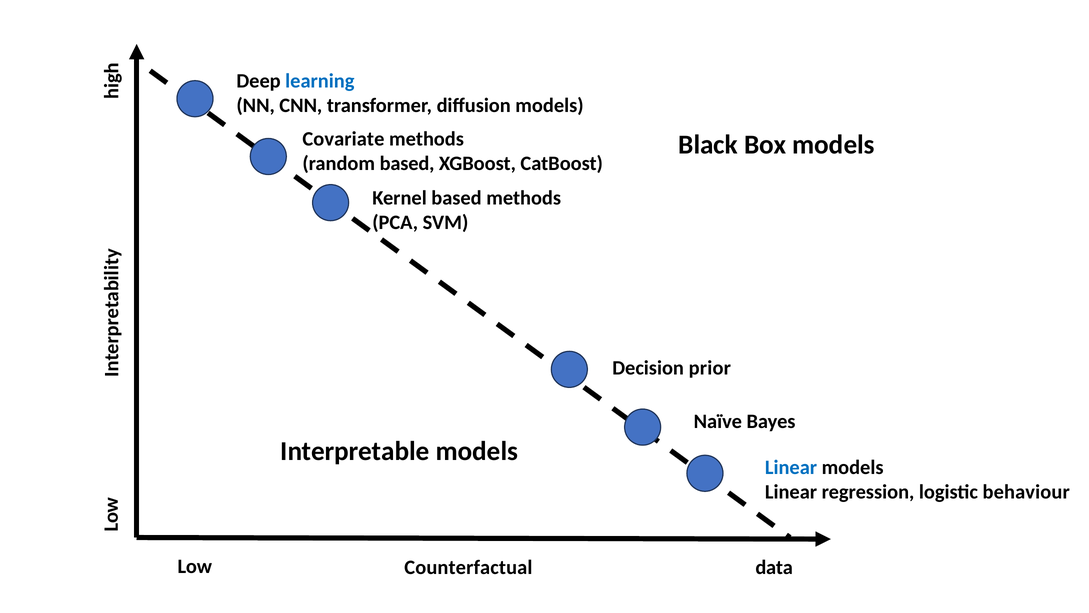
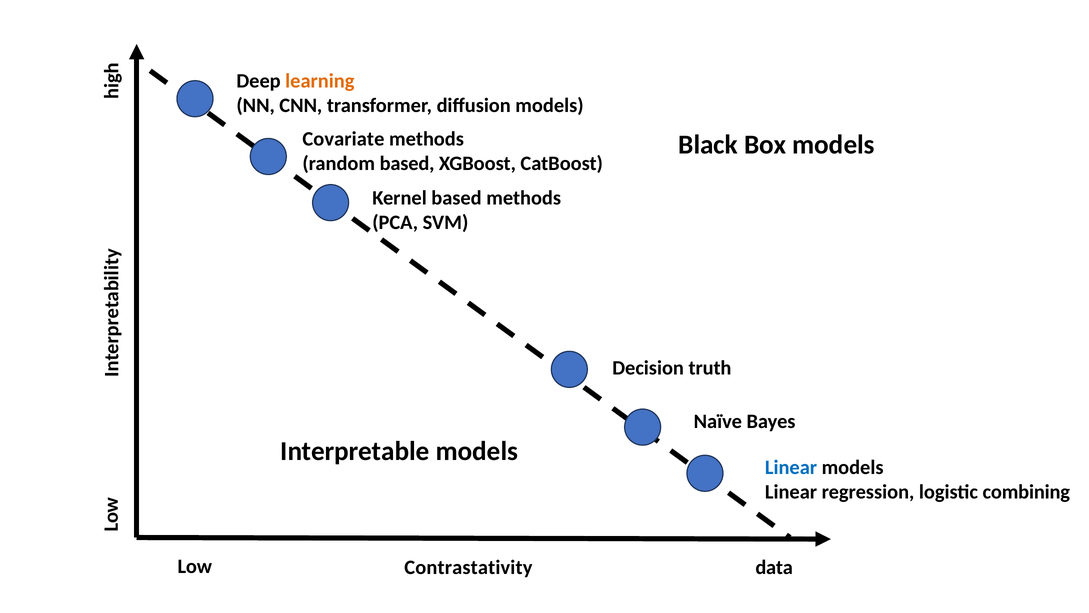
learning colour: blue -> orange (320, 81)
prior: prior -> truth (710, 368)
behaviour: behaviour -> combining (1026, 492)
Counterfactual: Counterfactual -> Contrastativity (468, 567)
